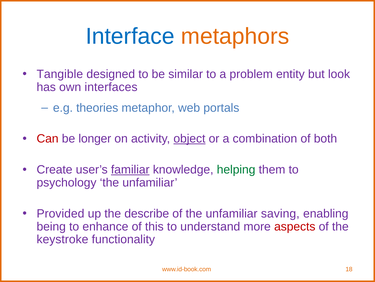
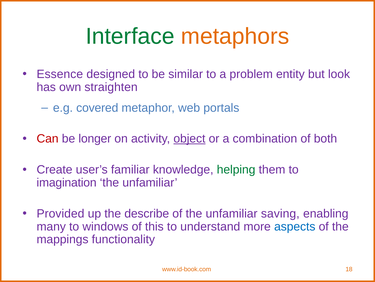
Interface colour: blue -> green (130, 36)
Tangible: Tangible -> Essence (60, 74)
interfaces: interfaces -> straighten (111, 87)
theories: theories -> covered (97, 108)
familiar underline: present -> none (130, 169)
psychology: psychology -> imagination (67, 182)
being: being -> many (51, 226)
enhance: enhance -> windows (105, 226)
aspects colour: red -> blue (295, 226)
keystroke: keystroke -> mappings (63, 239)
